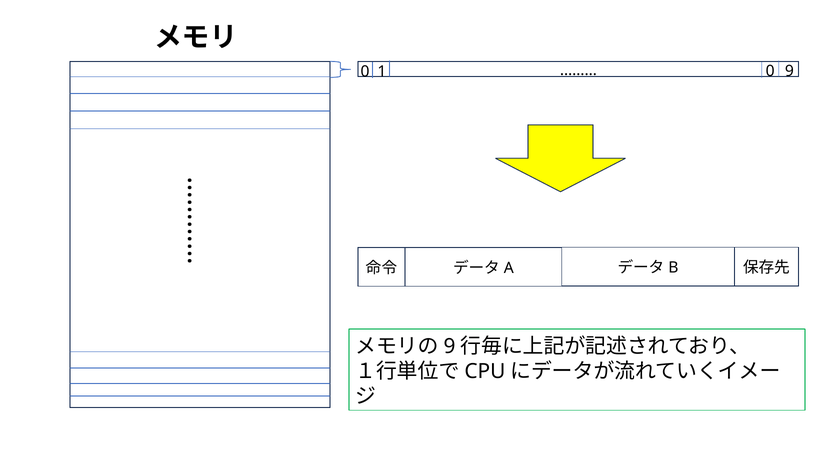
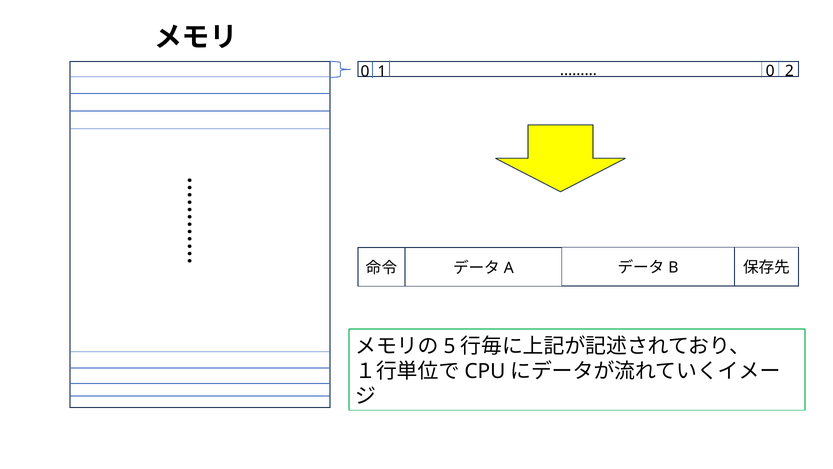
0 9: 9 -> 2 (789, 71)
9: 9 -> 5 (450, 346)
